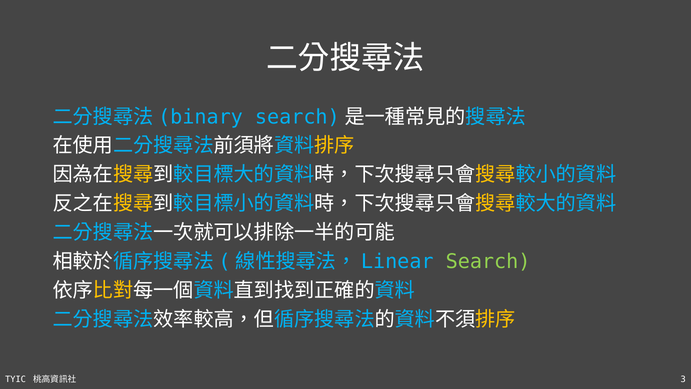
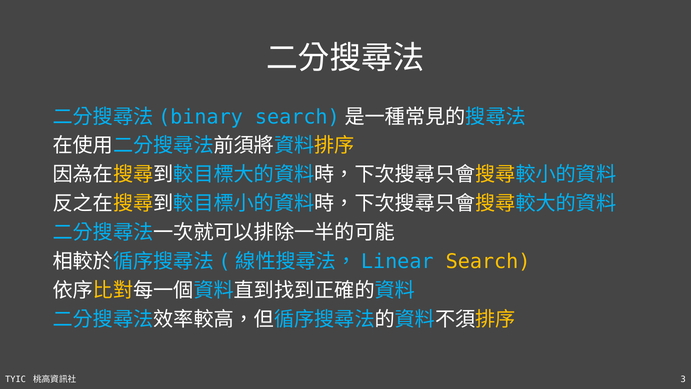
Search colour: light green -> yellow (488, 261)
